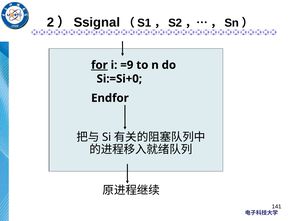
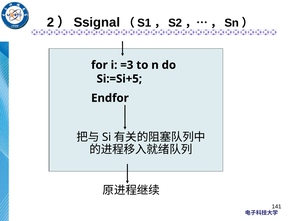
for underline: present -> none (99, 65)
=9: =9 -> =3 (127, 65)
Si:=Si+0: Si:=Si+0 -> Si:=Si+5 (119, 79)
